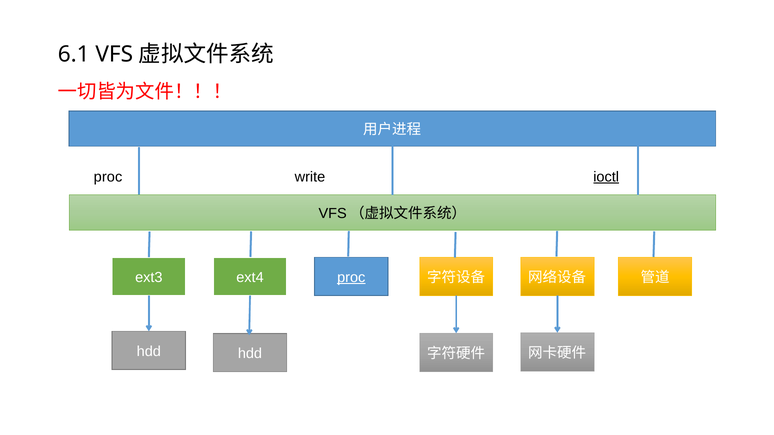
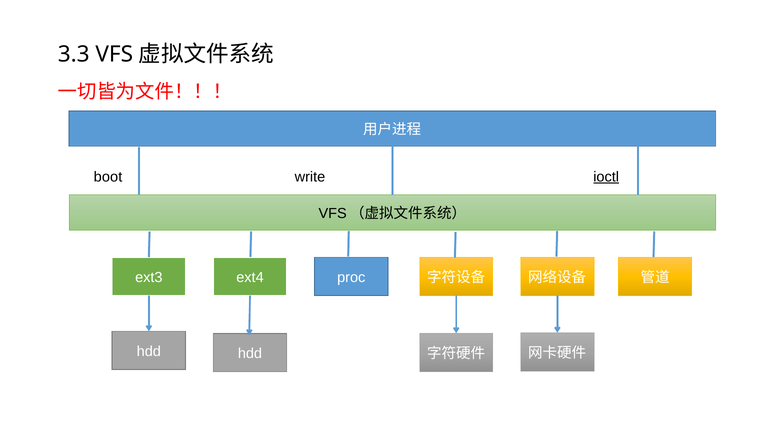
6.1: 6.1 -> 3.3 (74, 54)
proc: proc -> boot (108, 177)
proc underline: present -> none (351, 278)
